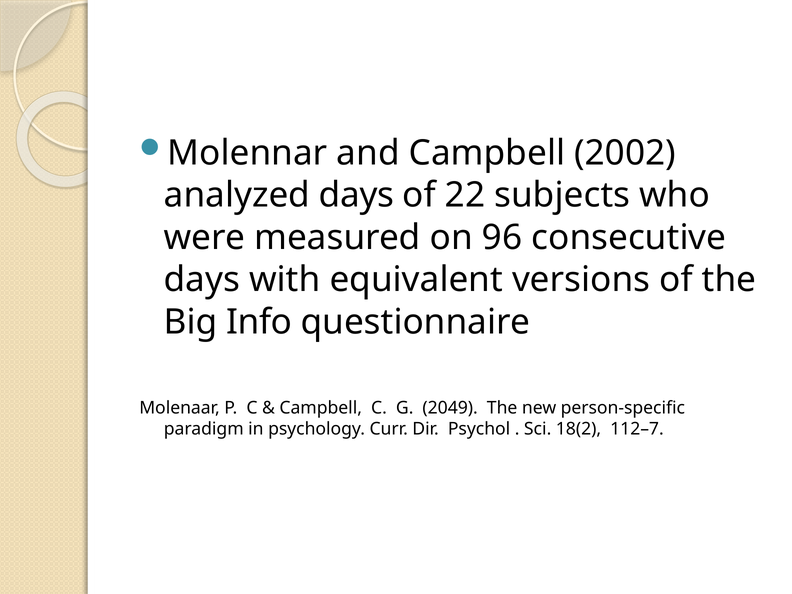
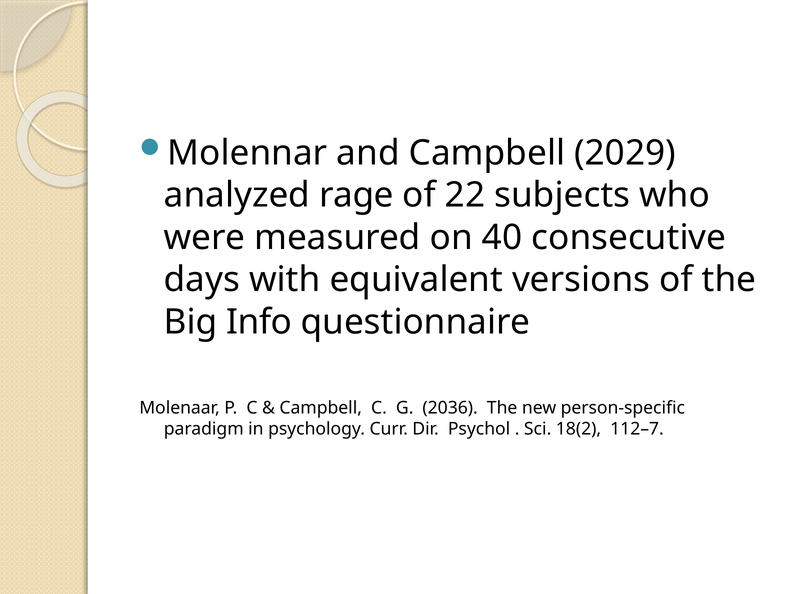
2002: 2002 -> 2029 (625, 153)
analyzed days: days -> rage (356, 195)
96: 96 -> 40 (502, 237)
2049: 2049 -> 2036 (450, 408)
